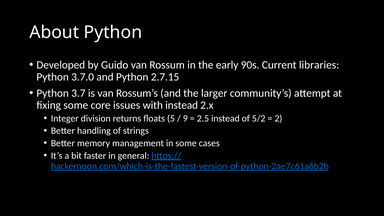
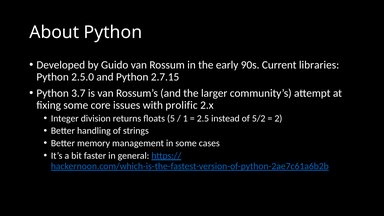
3.7.0: 3.7.0 -> 2.5.0 (83, 77)
with instead: instead -> prolific (182, 105)
9: 9 -> 1 (185, 118)
